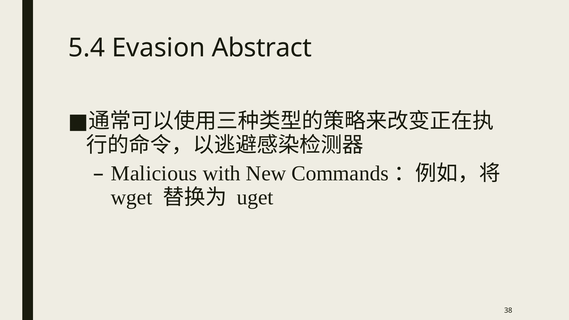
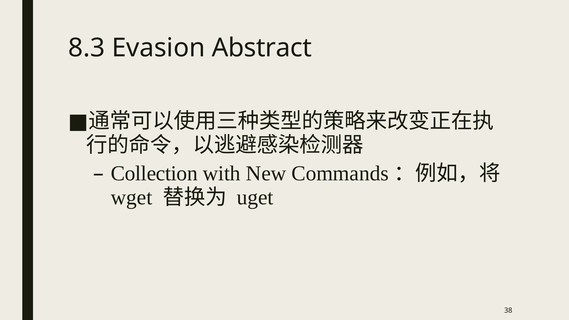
5.4: 5.4 -> 8.3 (87, 48)
Malicious: Malicious -> Collection (154, 173)
